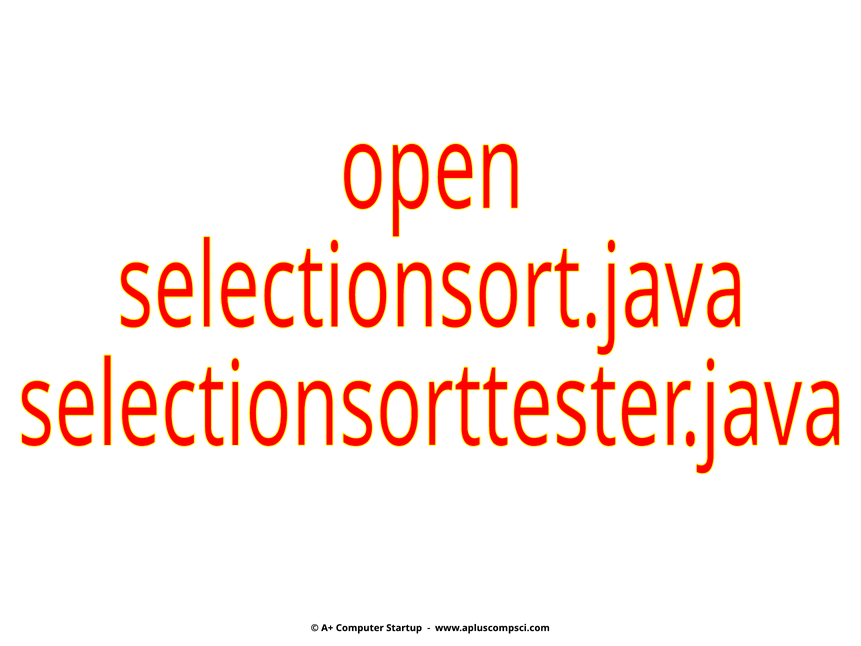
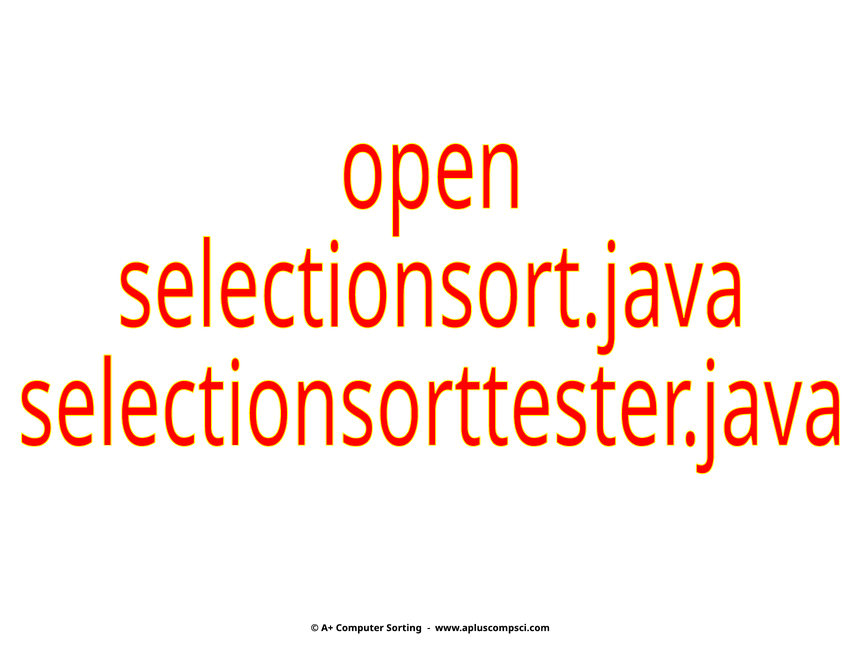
Startup: Startup -> Sorting (404, 628)
